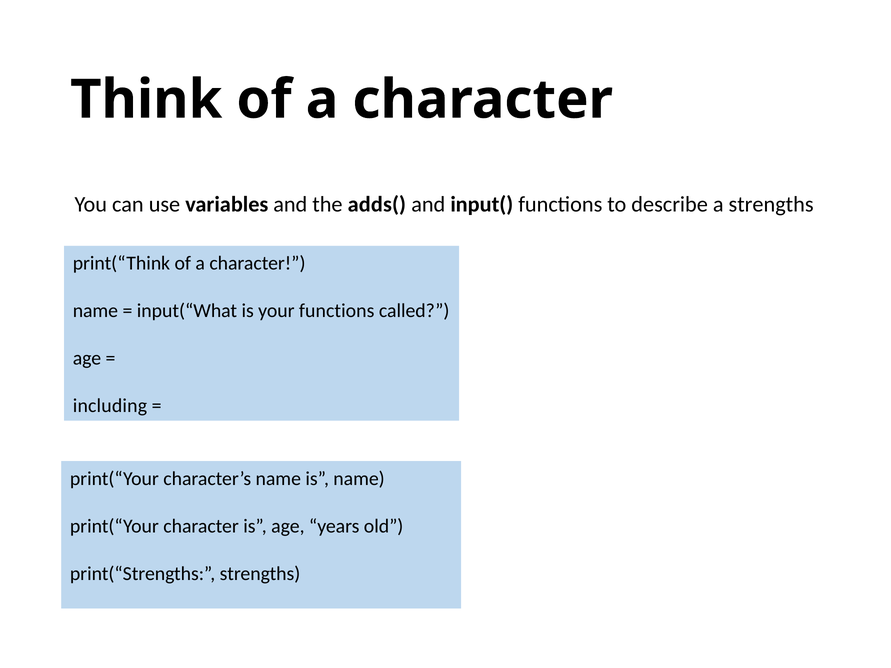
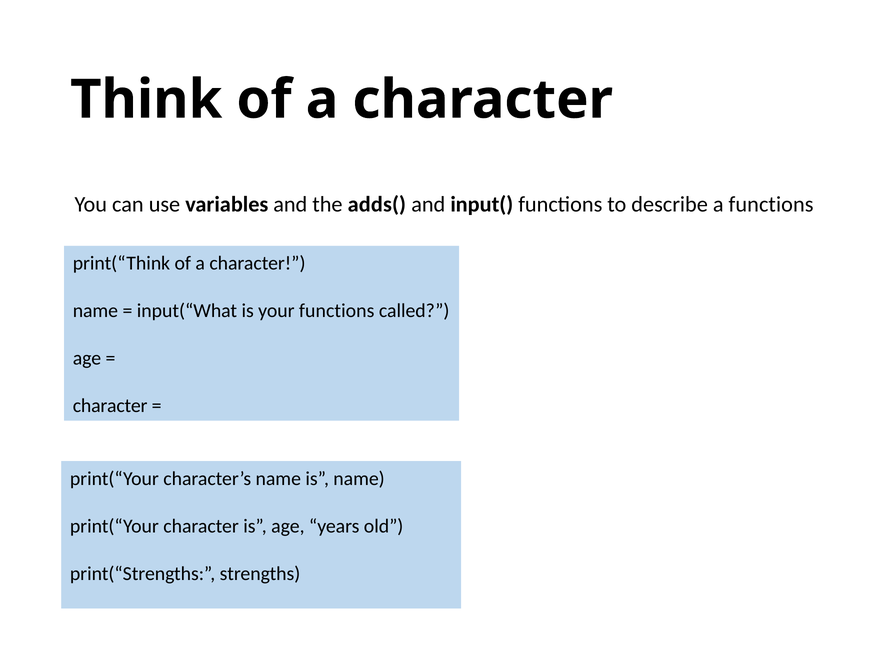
a strengths: strengths -> functions (771, 204)
including: including -> character (110, 406)
